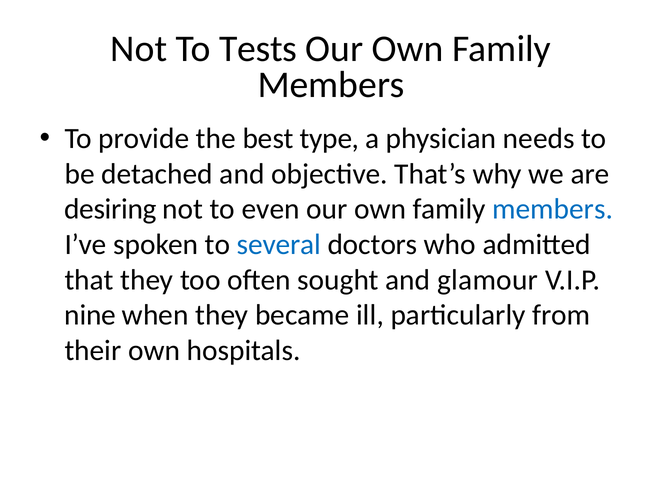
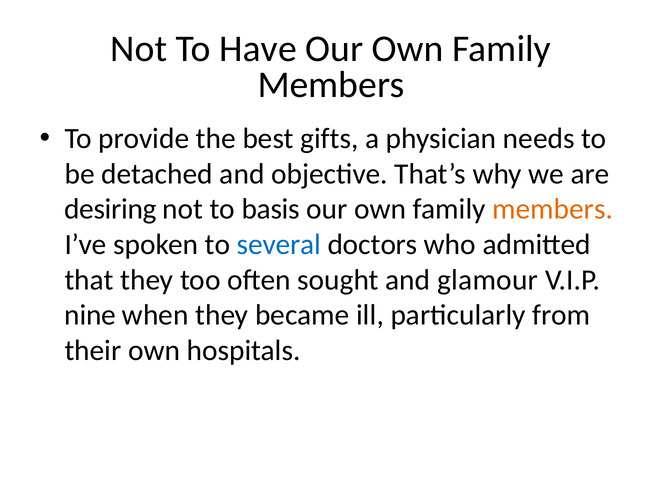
Tests: Tests -> Have (258, 49)
type: type -> gifts (329, 139)
even: even -> basis (271, 210)
members colour: blue -> orange (553, 210)
